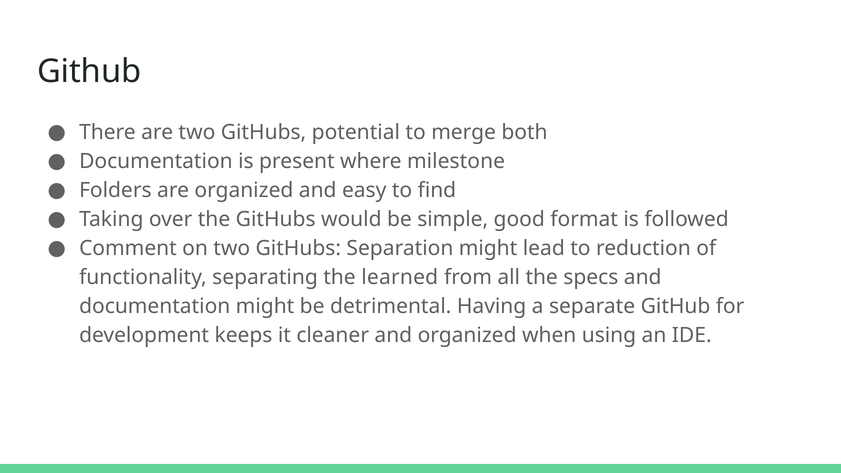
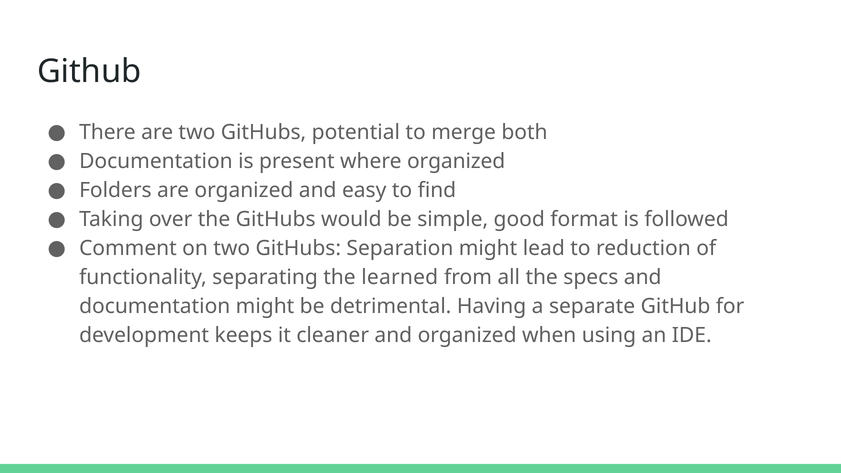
where milestone: milestone -> organized (456, 161)
